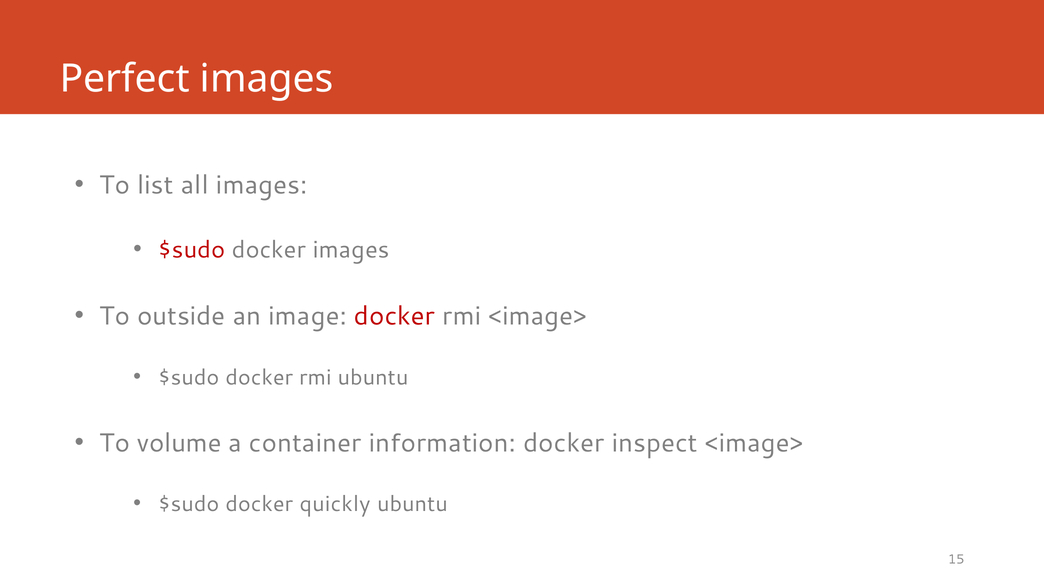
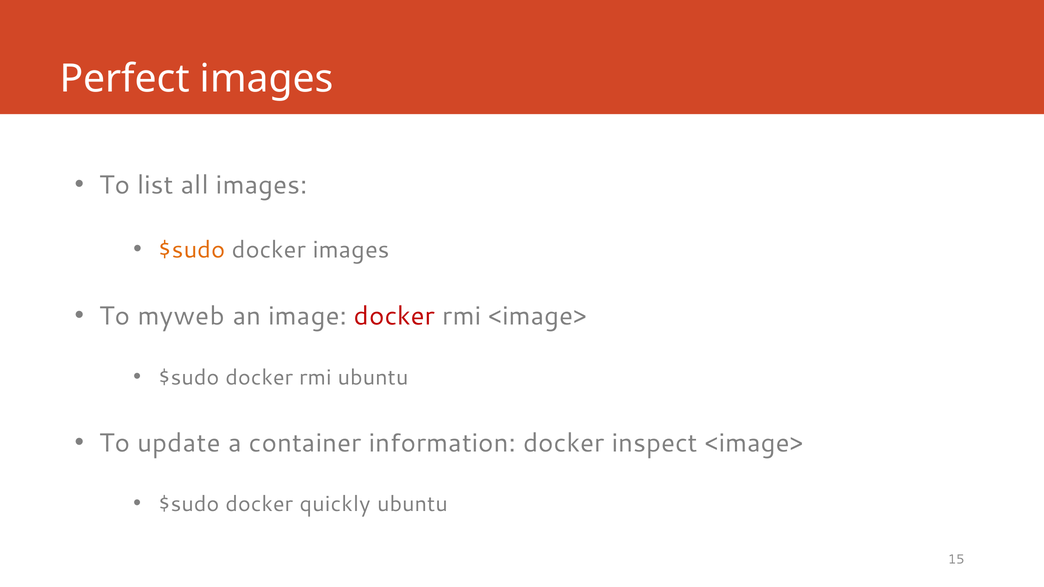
$sudo colour: red -> orange (192, 250)
outside: outside -> myweb (181, 316)
volume: volume -> update (179, 443)
